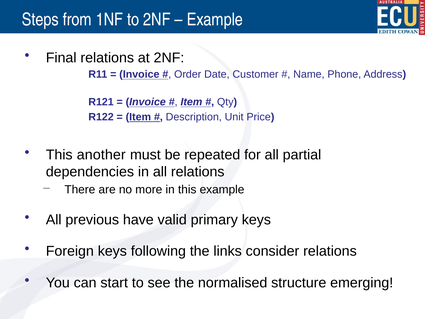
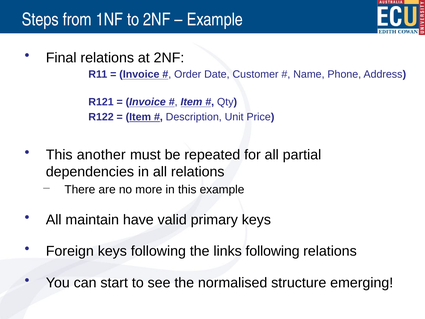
previous: previous -> maintain (92, 220)
links consider: consider -> following (273, 251)
